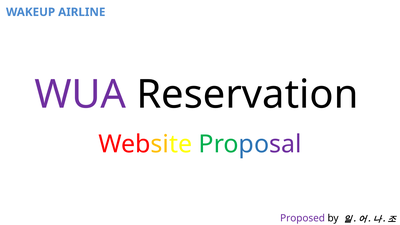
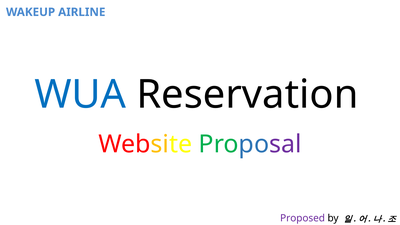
WUA colour: purple -> blue (80, 95)
